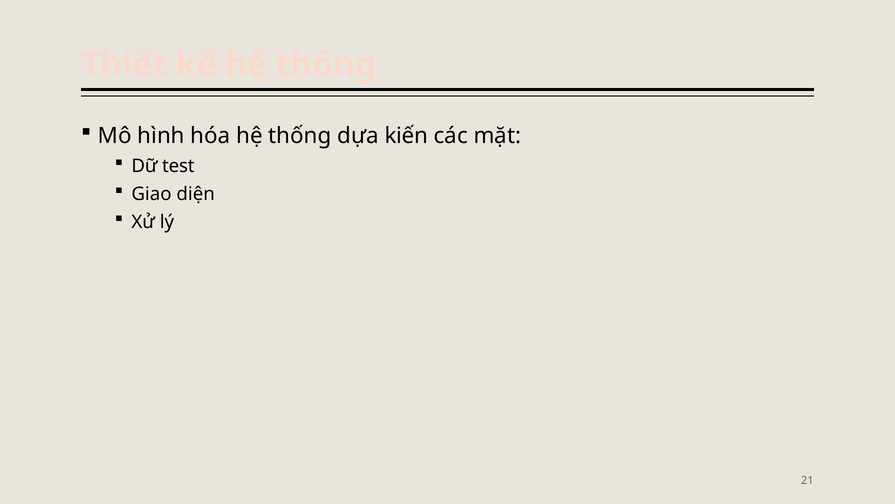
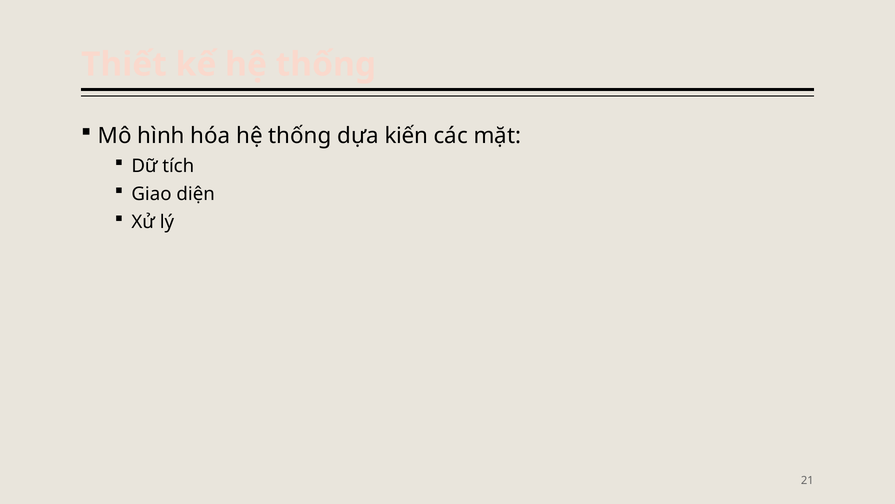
test: test -> tích (178, 166)
